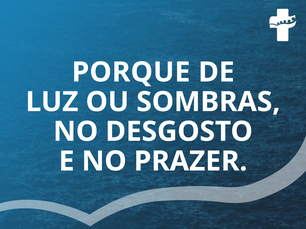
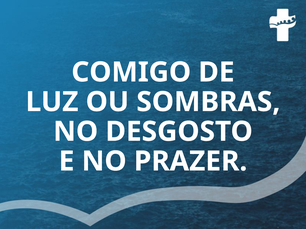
PORQUE: PORQUE -> COMIGO (131, 72)
